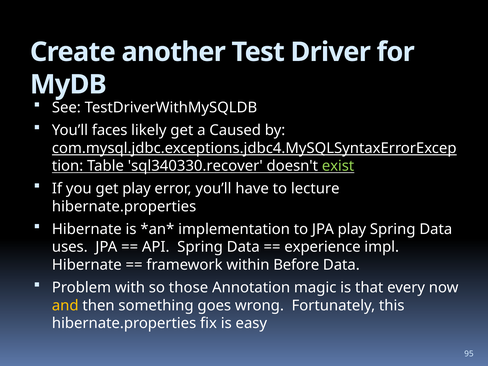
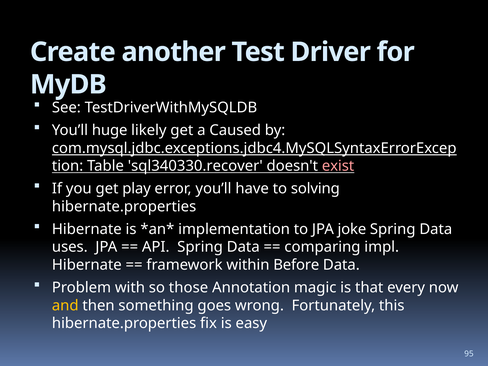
faces: faces -> huge (110, 130)
exist colour: light green -> pink (338, 166)
lecture: lecture -> solving (315, 189)
JPA play: play -> joke (352, 229)
experience: experience -> comparing (322, 247)
